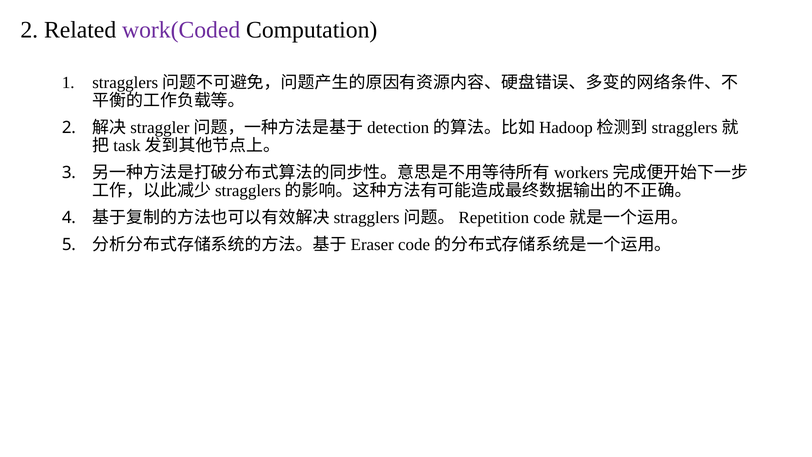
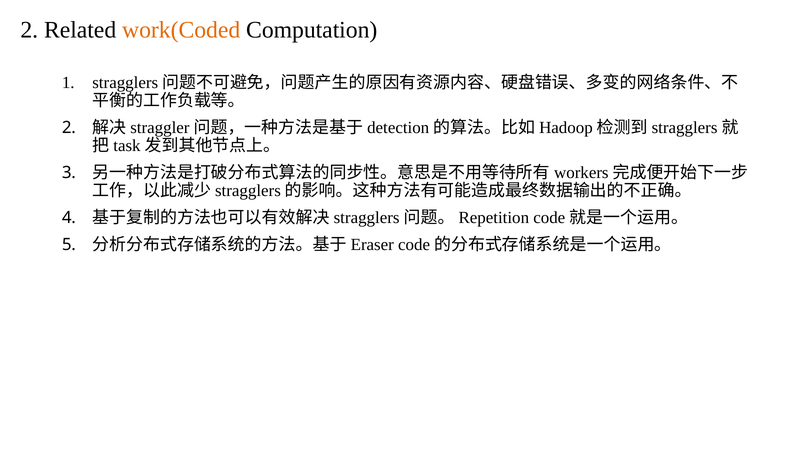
work(Coded colour: purple -> orange (181, 30)
